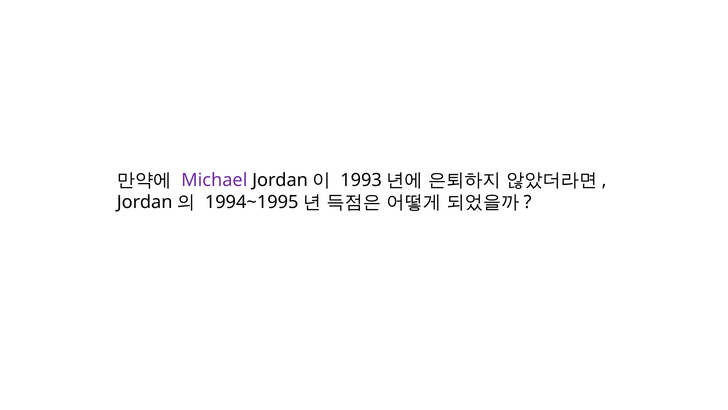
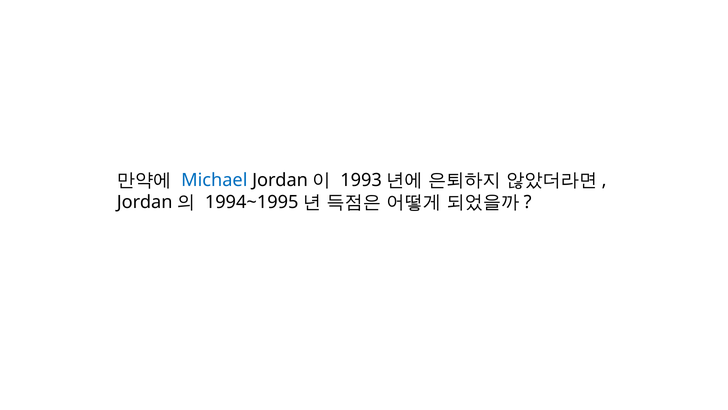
Michael colour: purple -> blue (214, 180)
